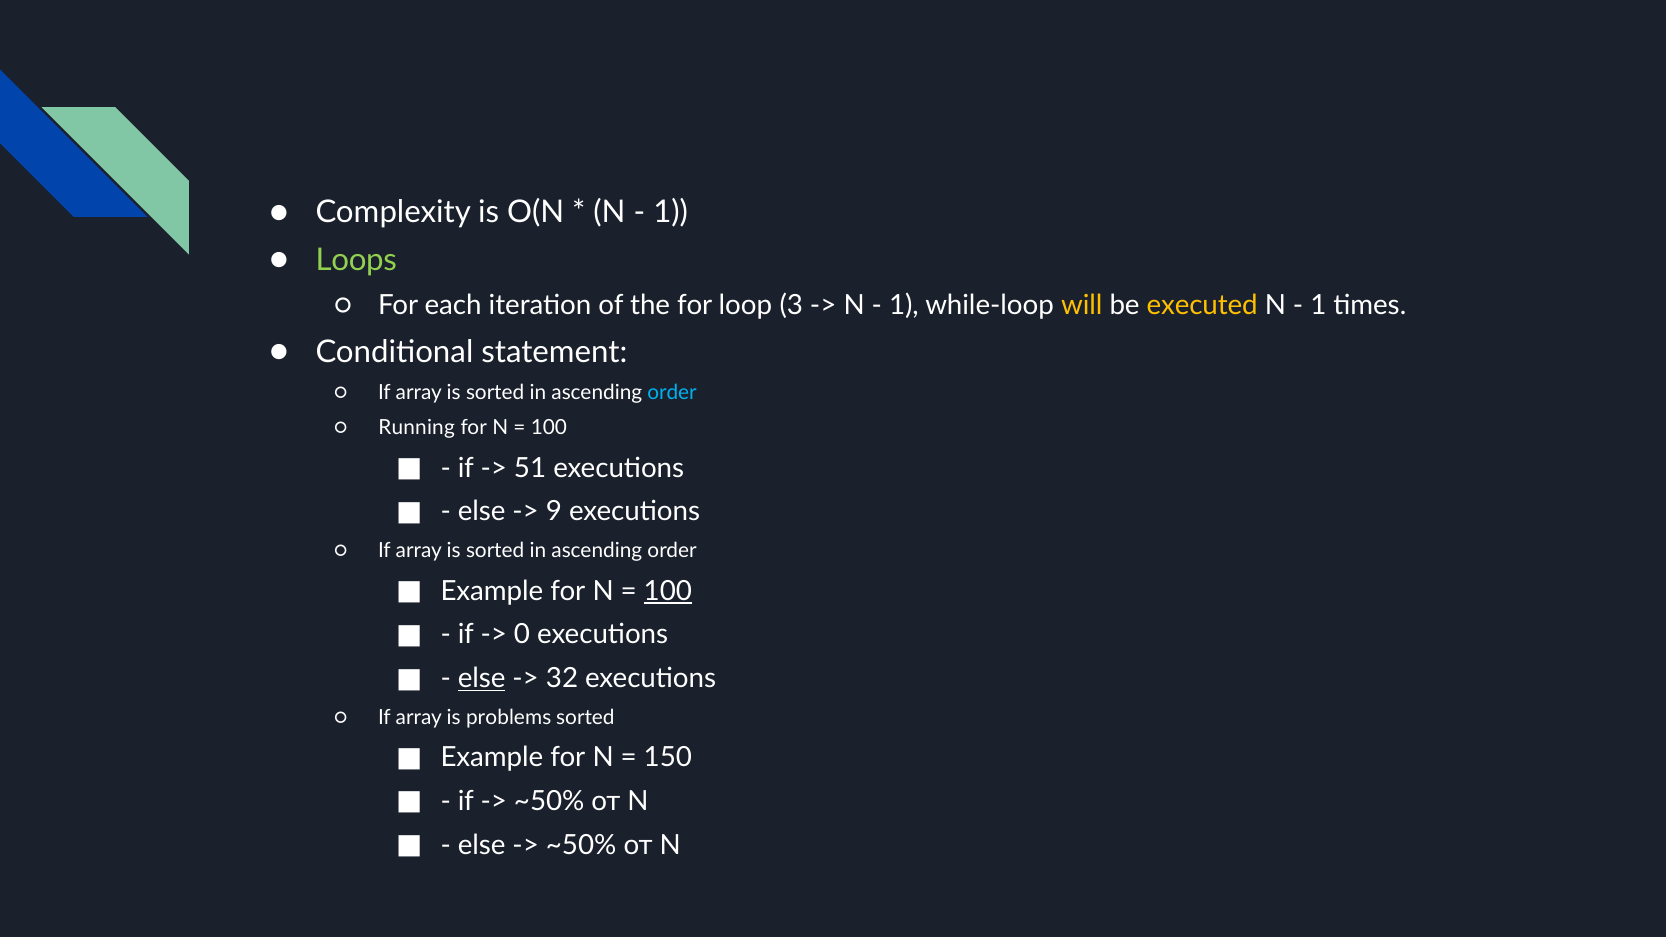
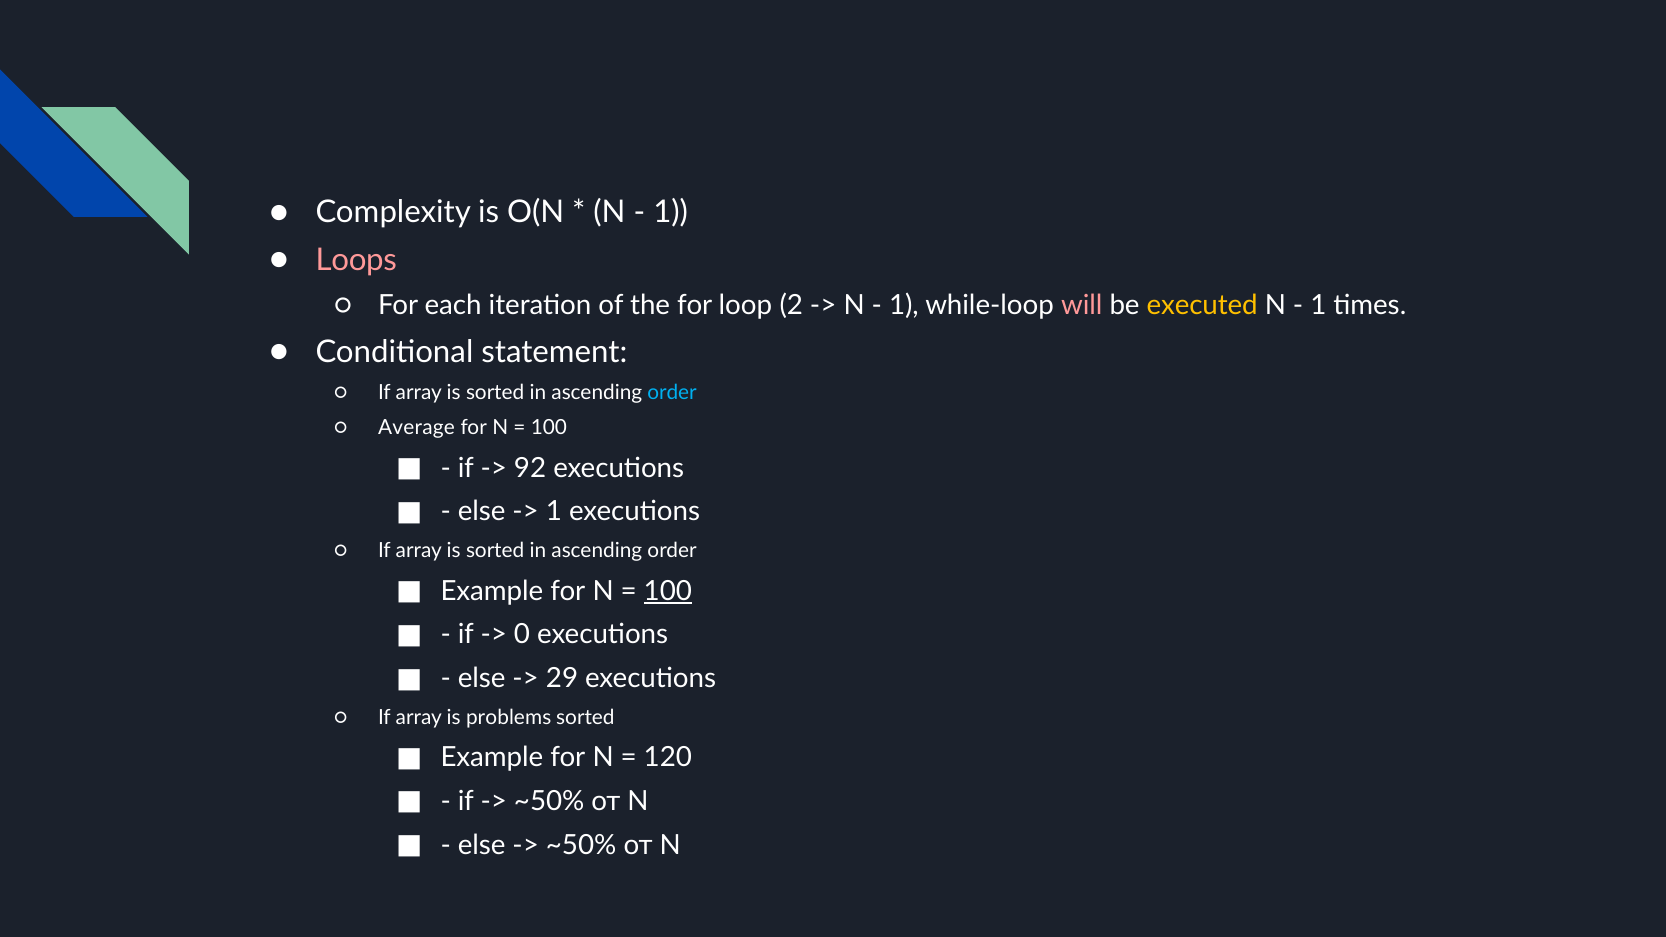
Loops colour: light green -> pink (356, 260)
3: 3 -> 2 (791, 306)
will colour: yellow -> pink (1082, 306)
Running: Running -> Average (417, 428)
51: 51 -> 92 (530, 468)
9: 9 -> 1 (554, 512)
else underline: present -> none (482, 679)
32: 32 -> 29 (562, 679)
150: 150 -> 120 (668, 758)
